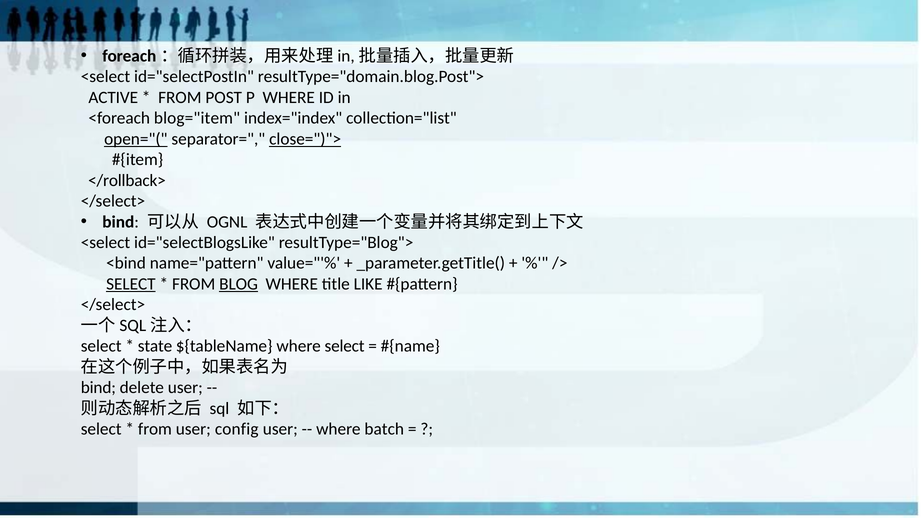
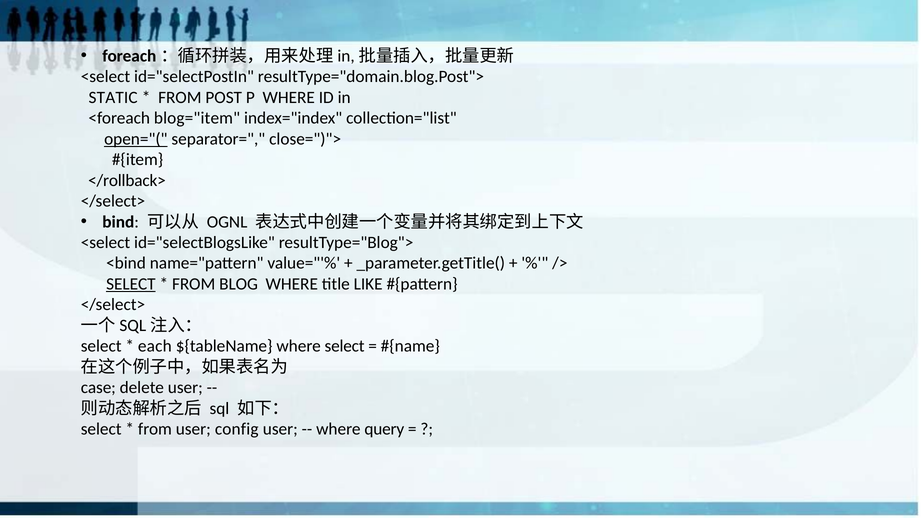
ACTIVE: ACTIVE -> STATIC (113, 98)
close=")"> underline: present -> none (305, 139)
BLOG underline: present -> none (239, 284)
state: state -> each (155, 346)
bind: bind -> case (98, 388)
batch: batch -> query (384, 429)
